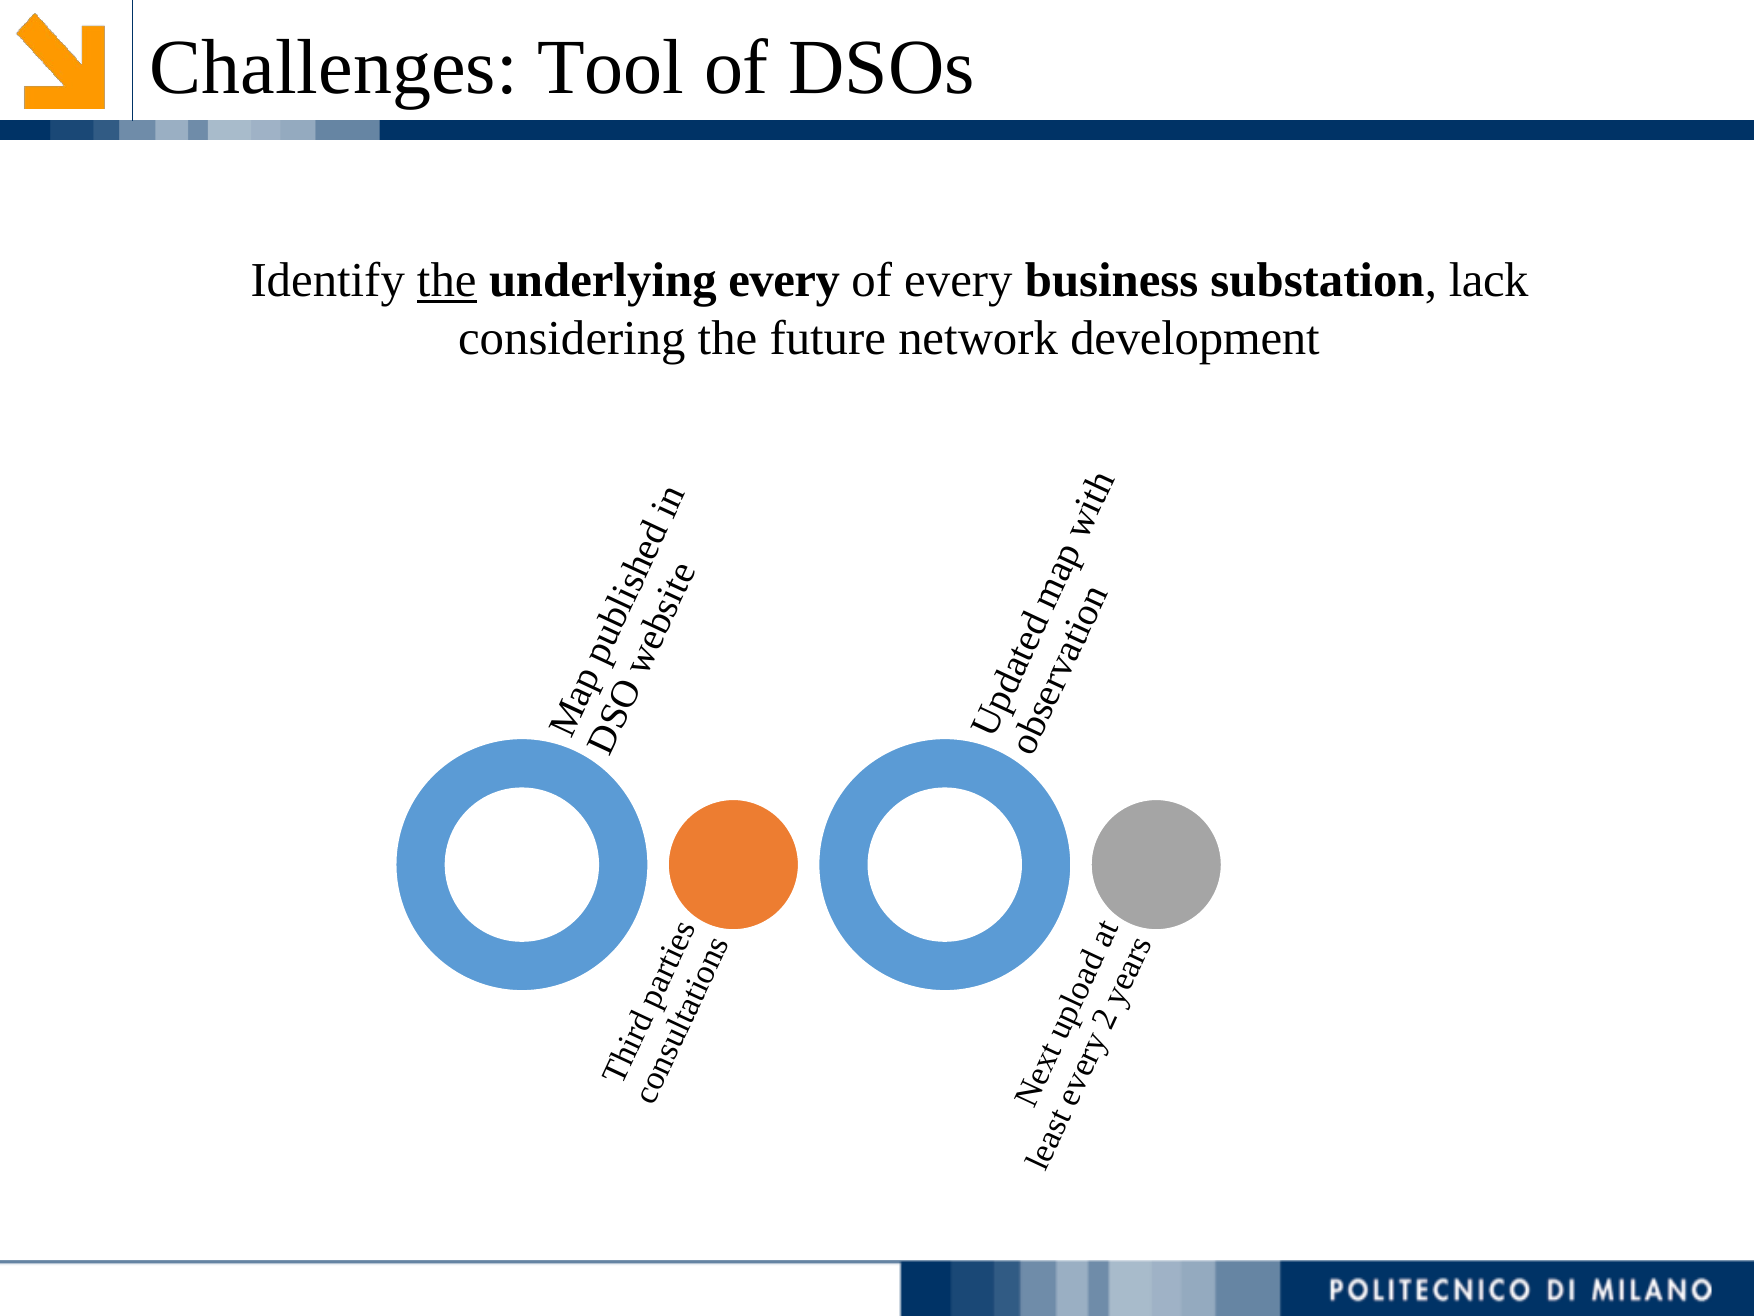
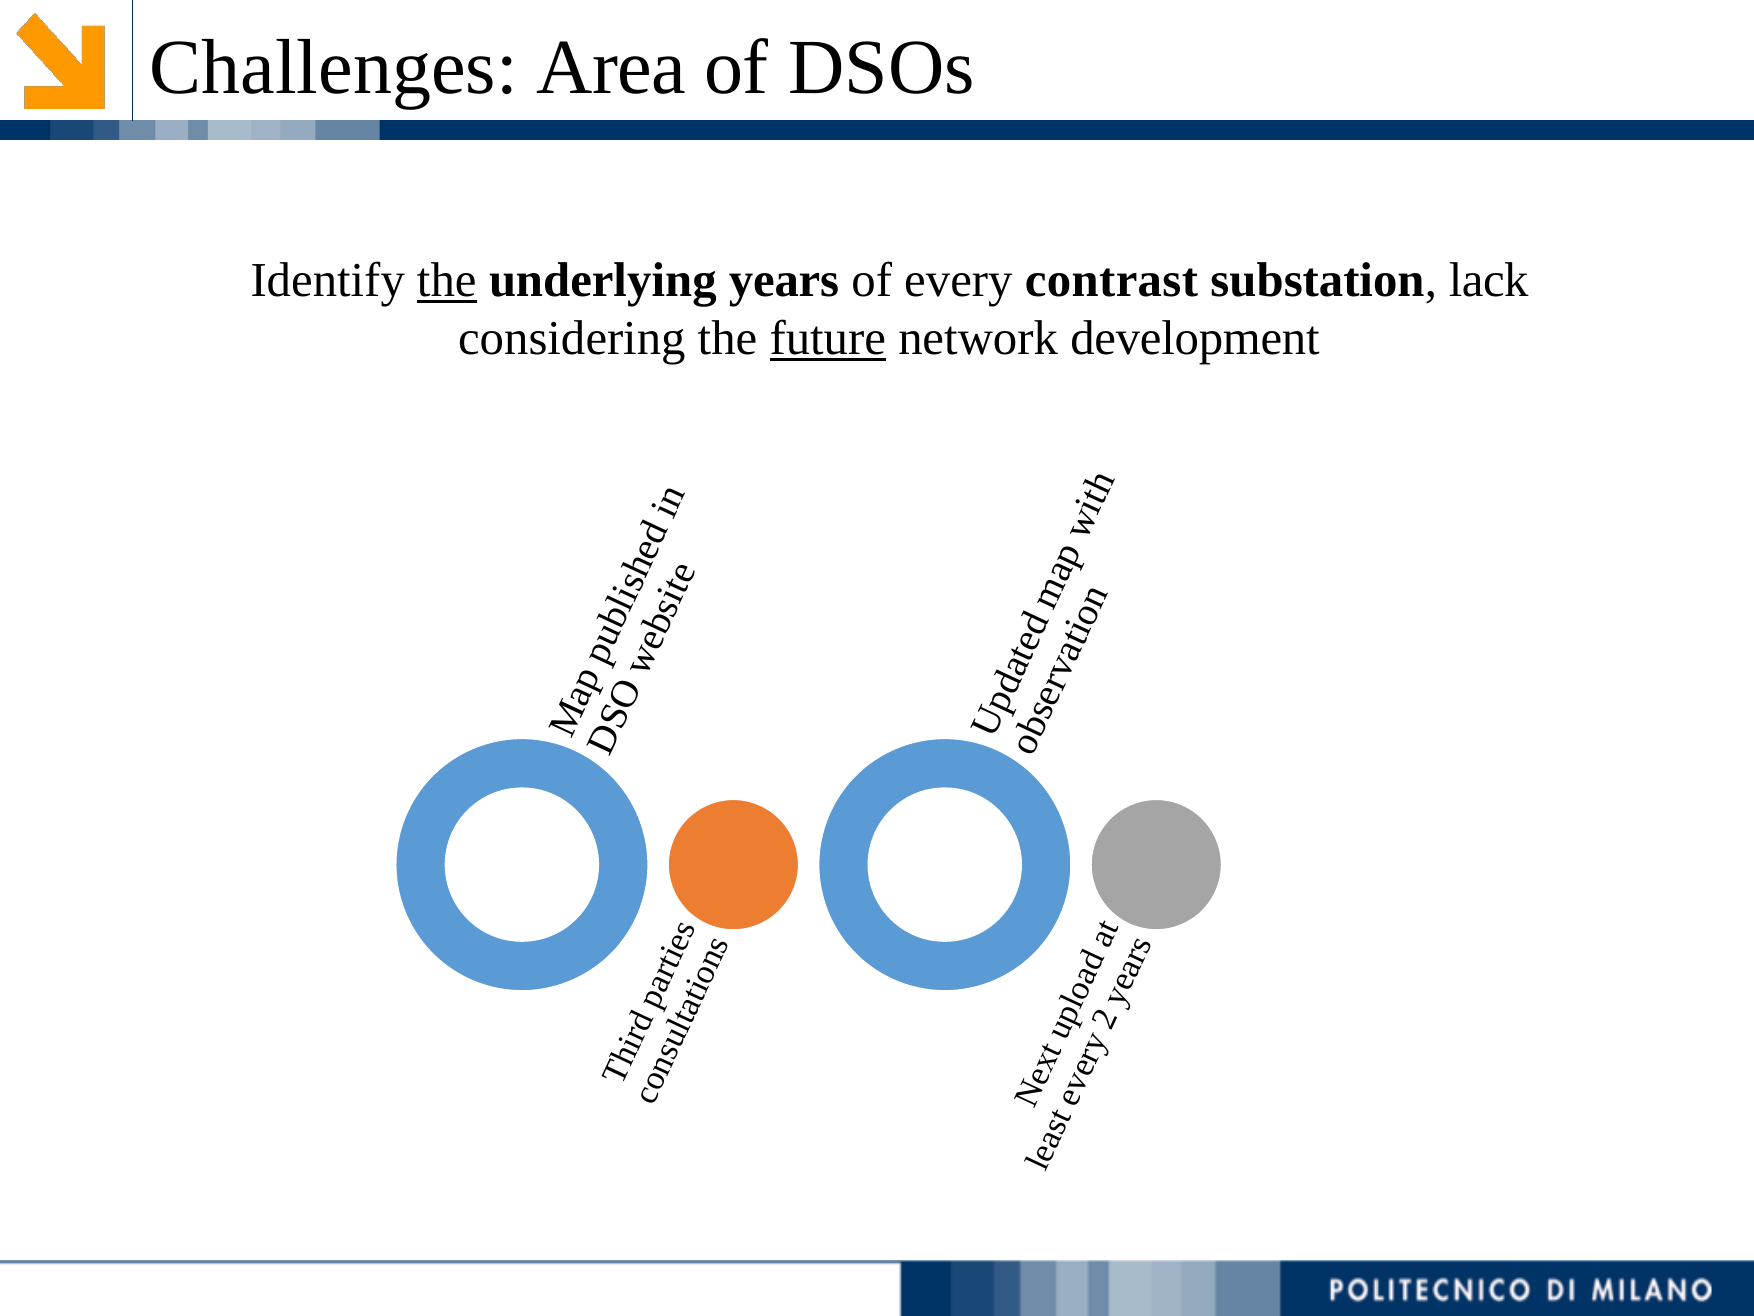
Tool: Tool -> Area (611, 67)
underlying every: every -> years (784, 280)
business: business -> contrast (1112, 280)
future underline: none -> present (828, 339)
